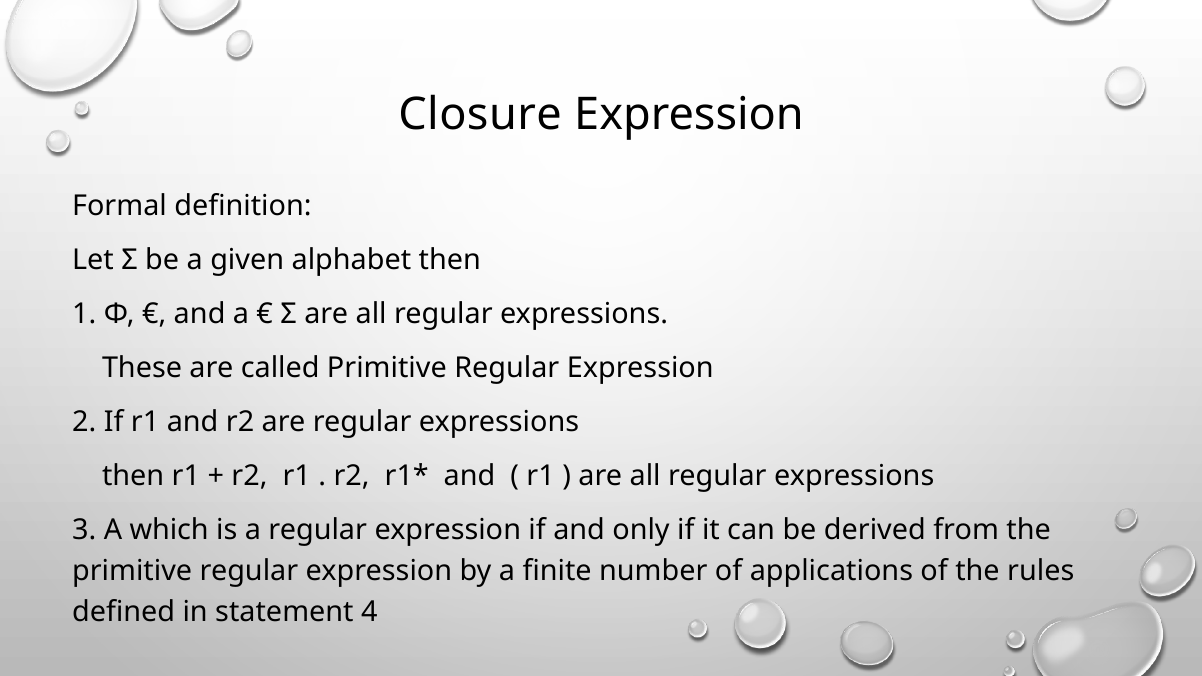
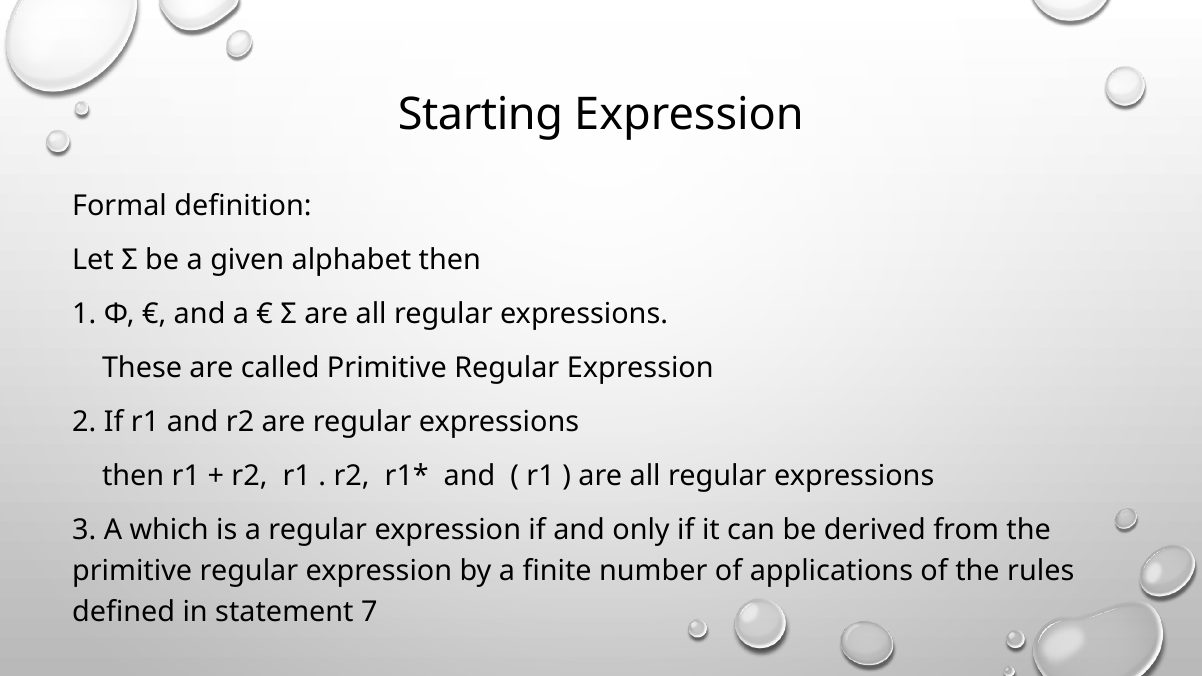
Closure: Closure -> Starting (480, 115)
4: 4 -> 7 (369, 612)
